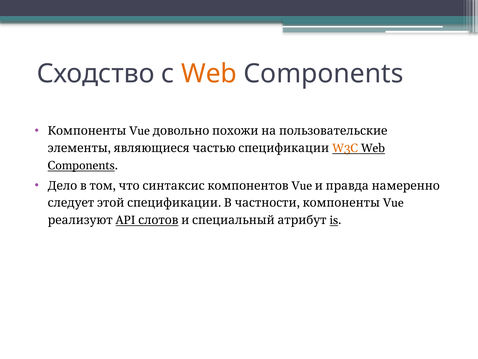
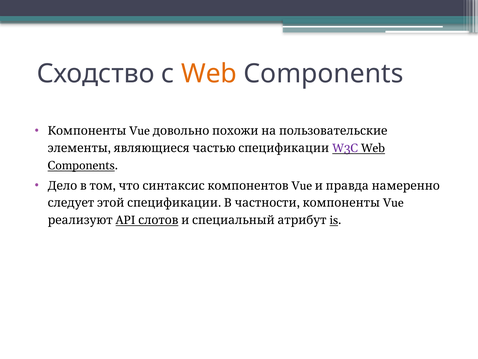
W3C colour: orange -> purple (345, 148)
